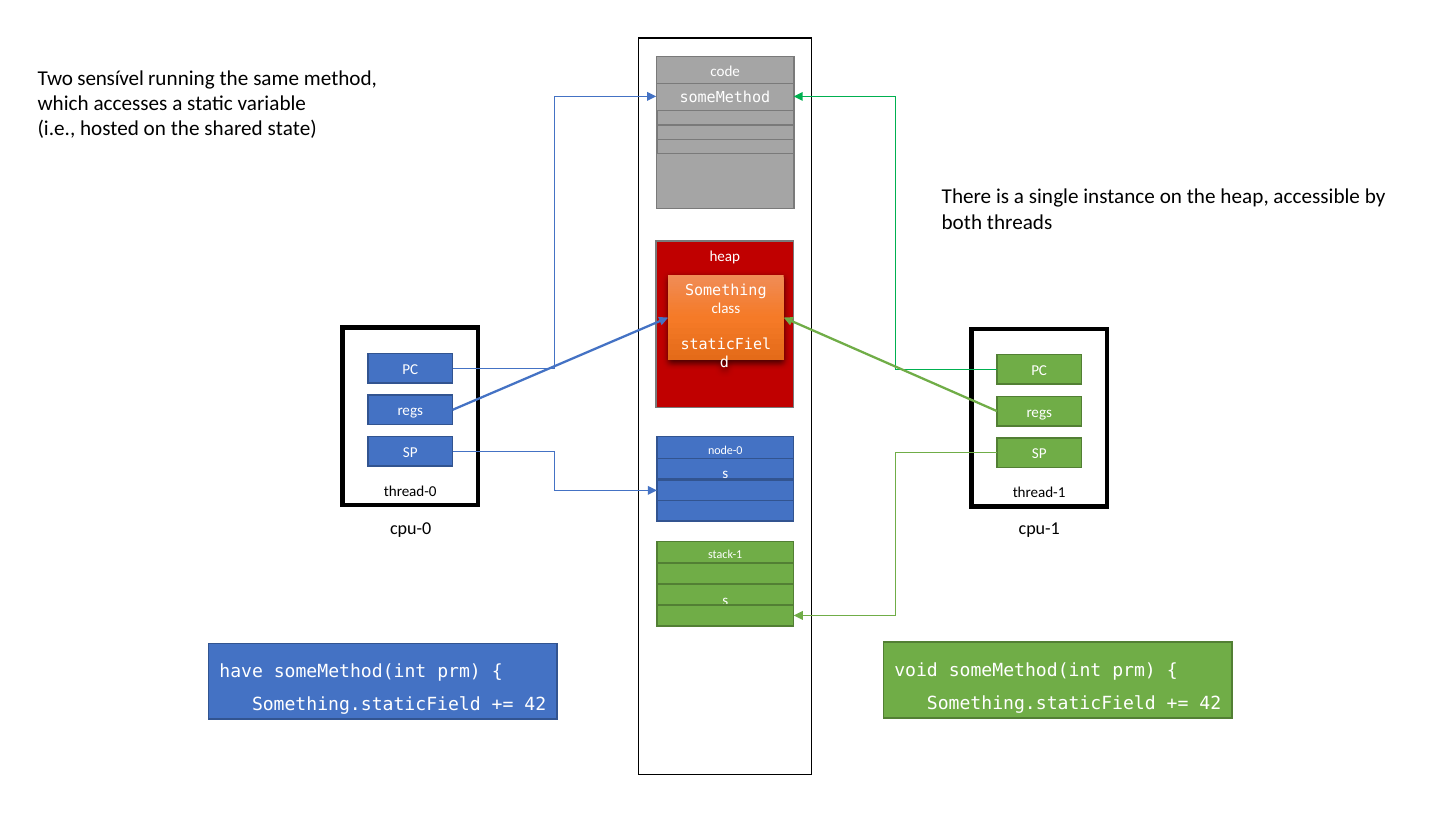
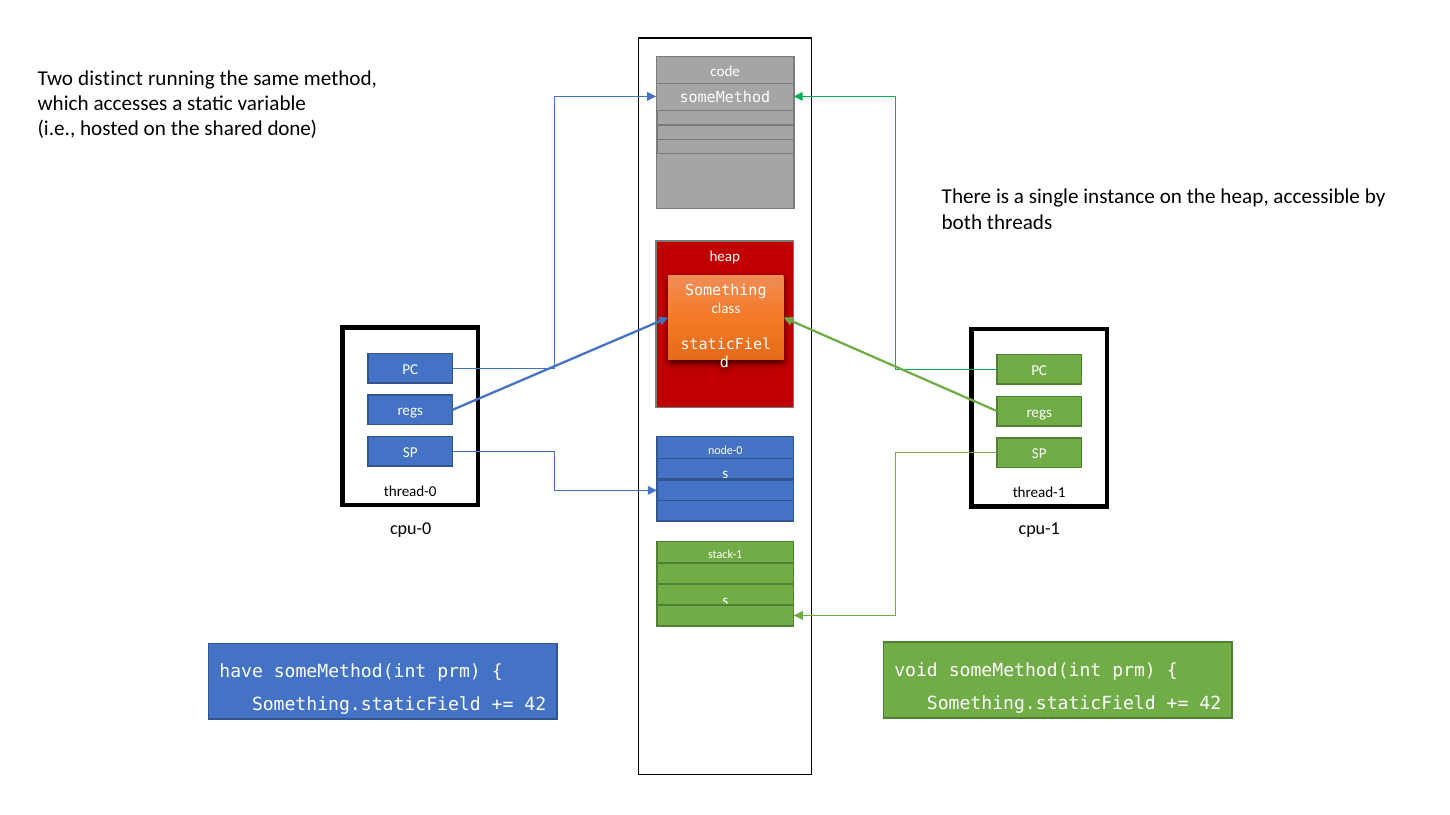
sensível: sensível -> distinct (110, 78)
state: state -> done (292, 129)
